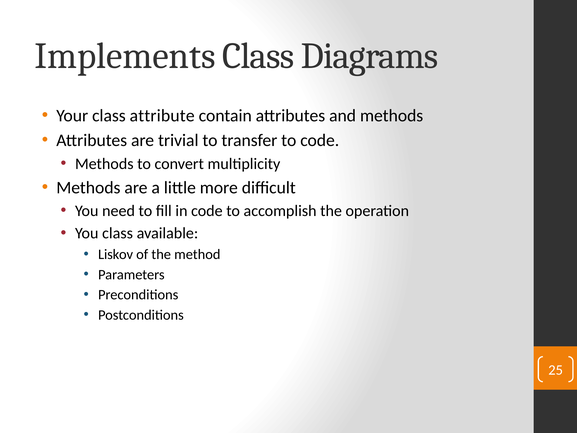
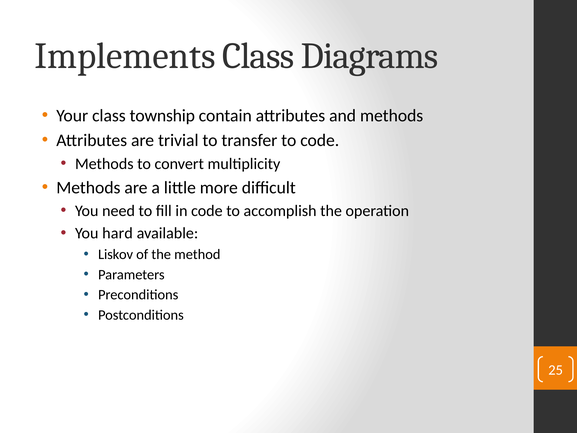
attribute: attribute -> township (162, 116)
You class: class -> hard (118, 233)
